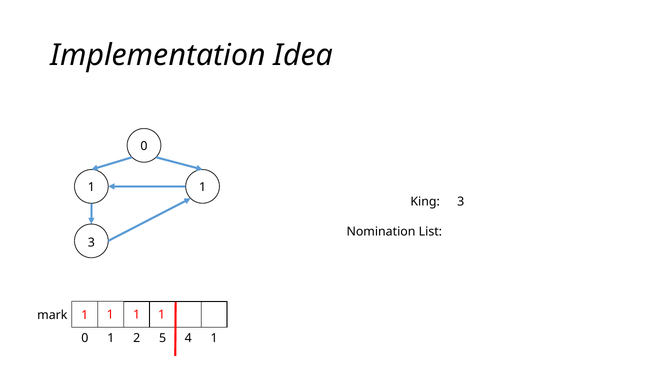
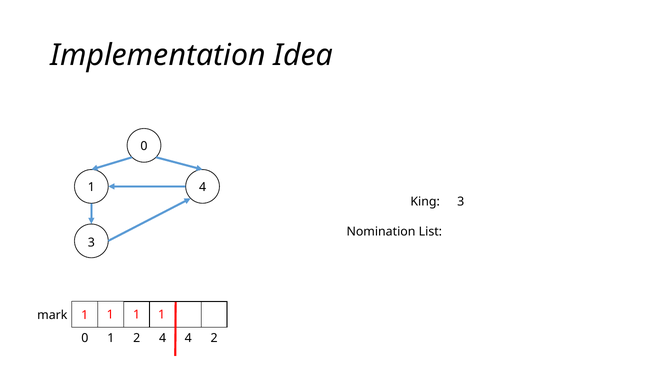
1: 1 -> 4 (203, 187)
2 5: 5 -> 4 (163, 338)
4 1: 1 -> 2 (214, 338)
